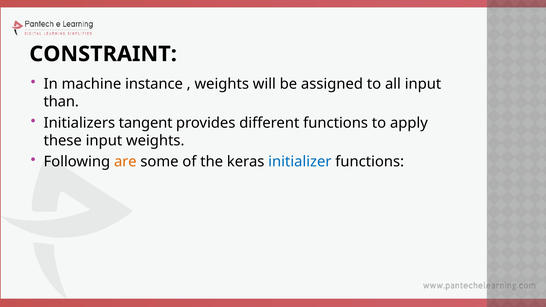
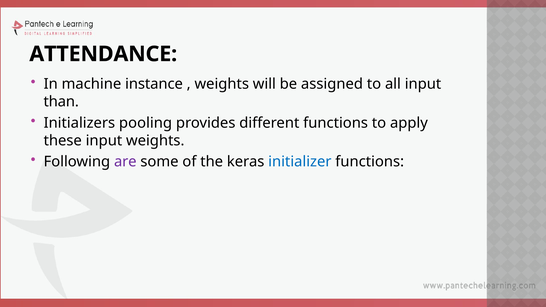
CONSTRAINT: CONSTRAINT -> ATTENDANCE (103, 54)
tangent: tangent -> pooling (146, 123)
are colour: orange -> purple (125, 162)
